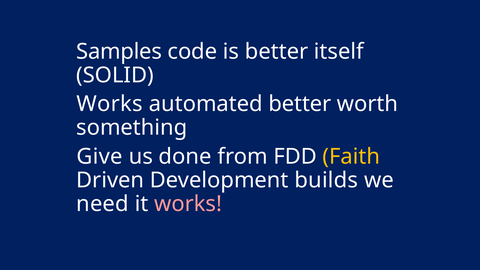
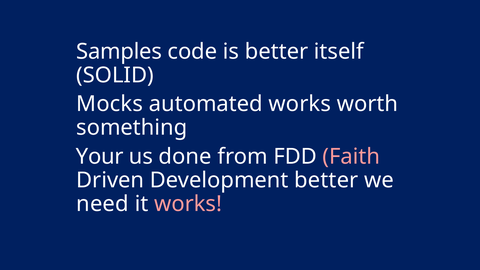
Works: Works -> Mocks (110, 104)
automated better: better -> works (300, 104)
Give: Give -> Your (100, 156)
Faith colour: yellow -> pink (351, 156)
Development builds: builds -> better (326, 180)
